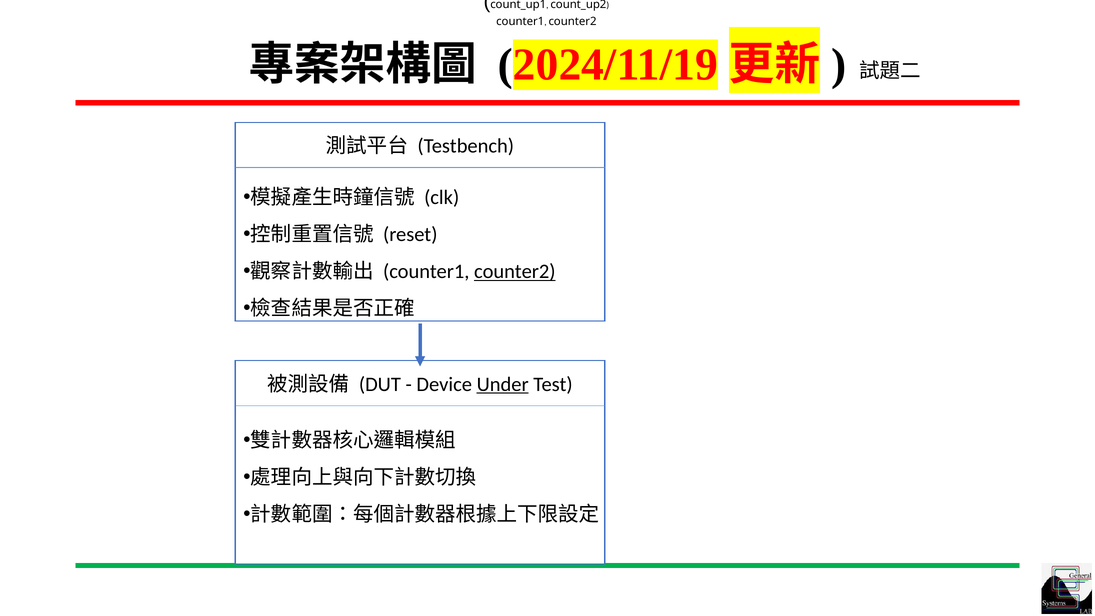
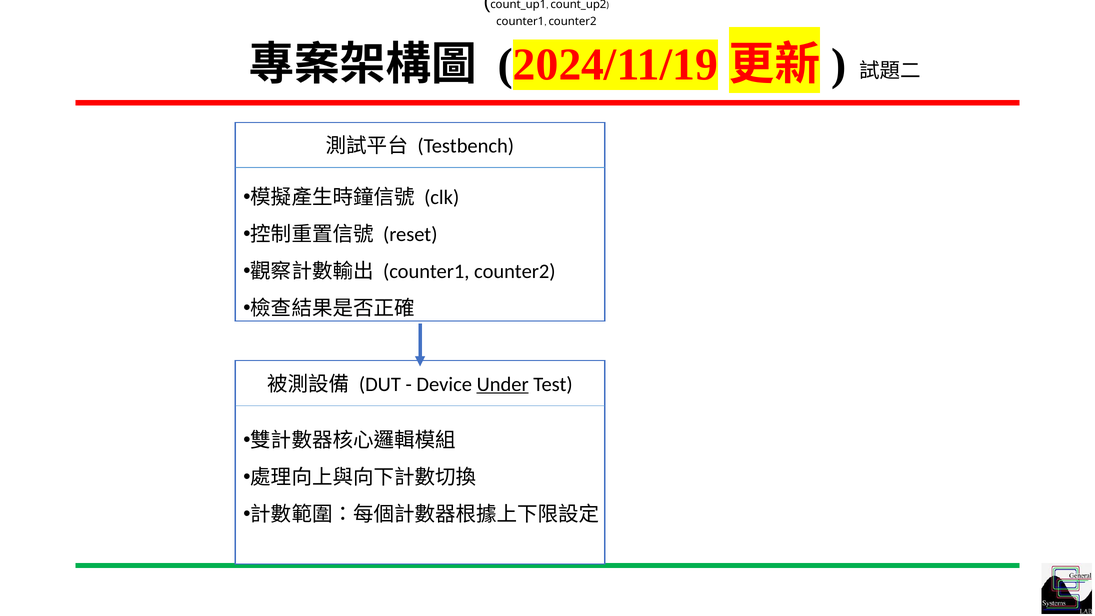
counter2 underline: present -> none (515, 272)
